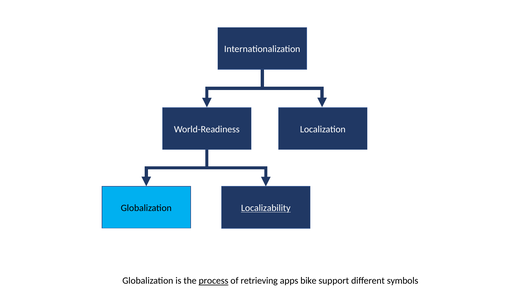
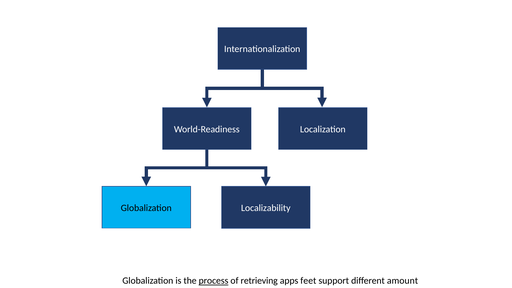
Localizability underline: present -> none (266, 208)
bike: bike -> feet (308, 281)
symbols: symbols -> amount (403, 281)
